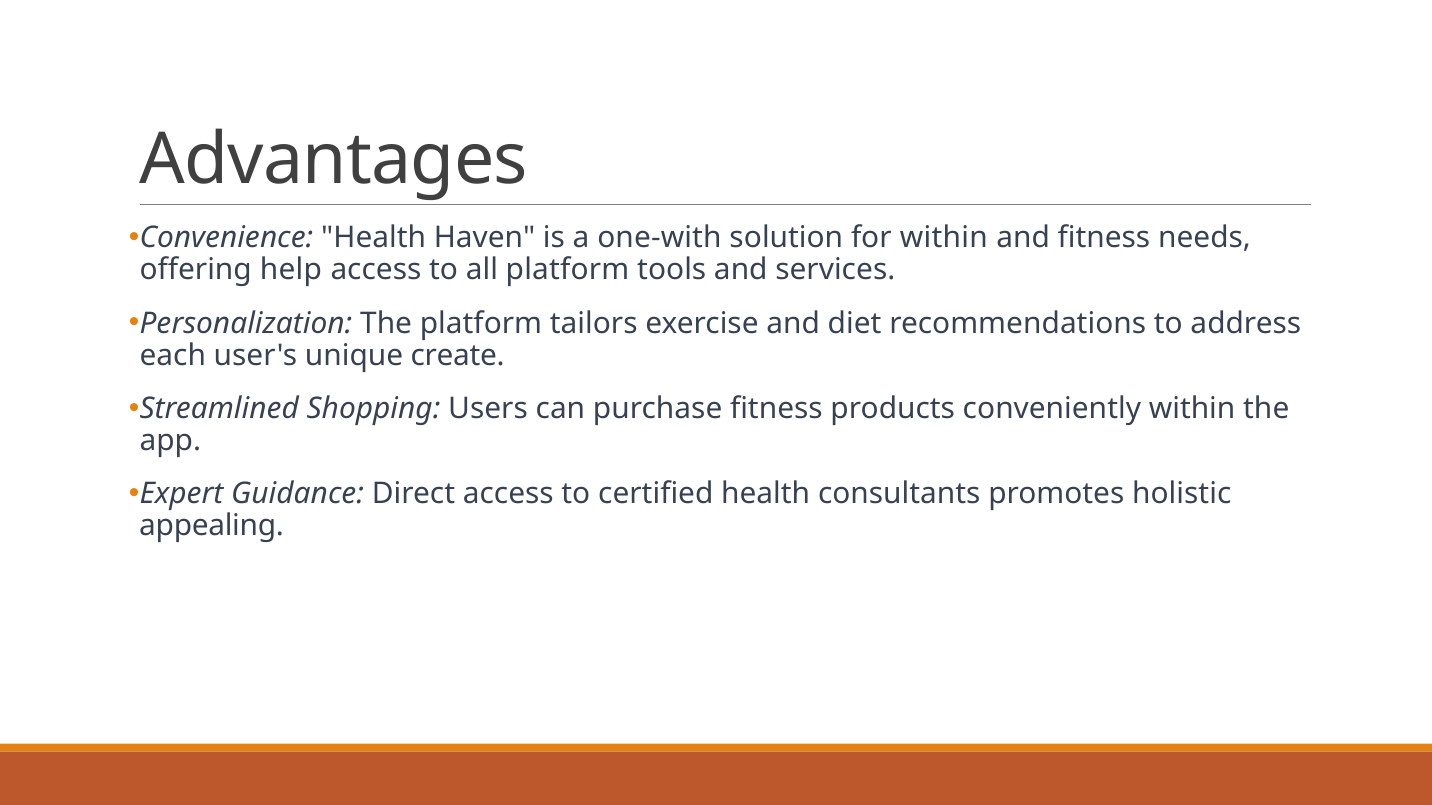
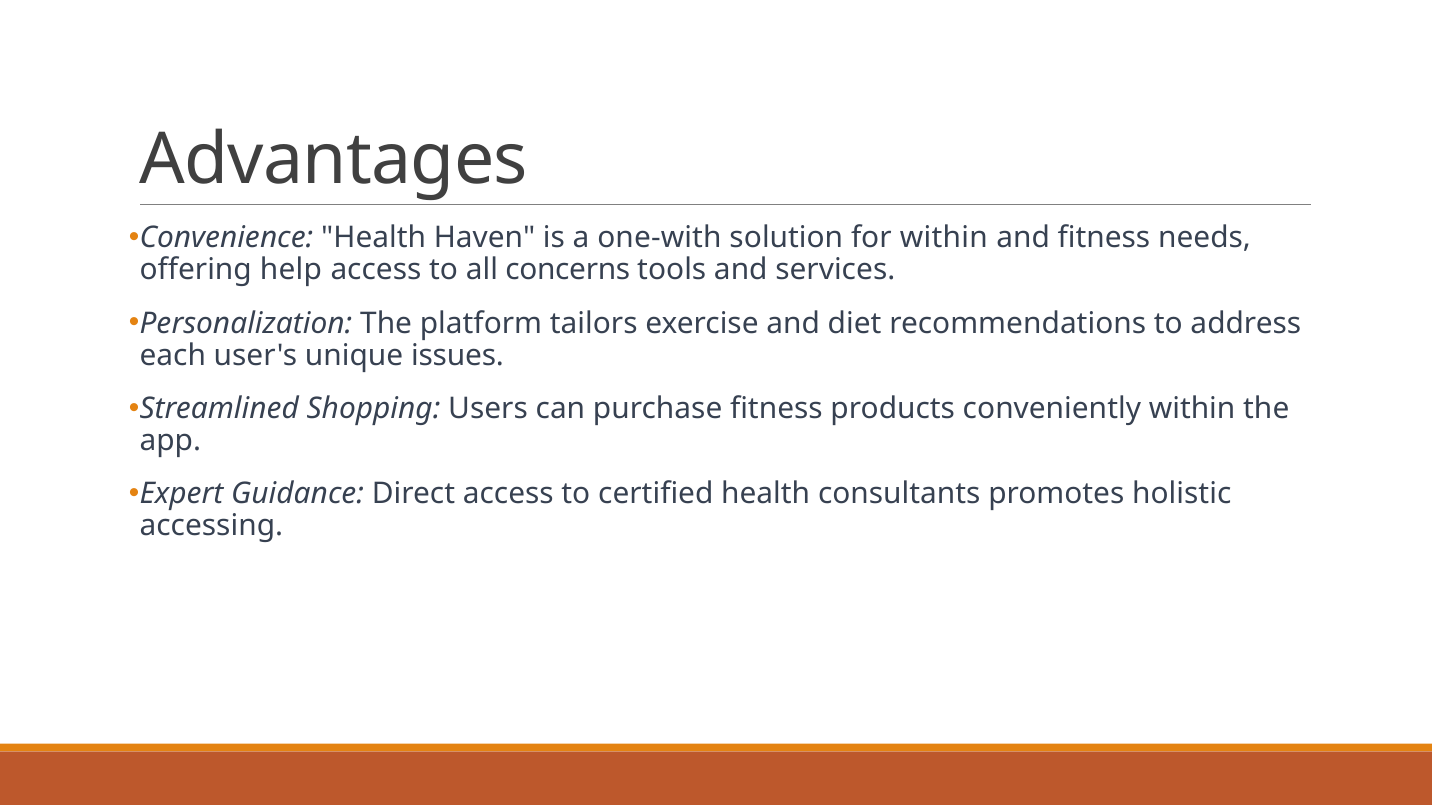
all platform: platform -> concerns (568, 270)
create: create -> issues (458, 356)
appealing: appealing -> accessing (211, 526)
